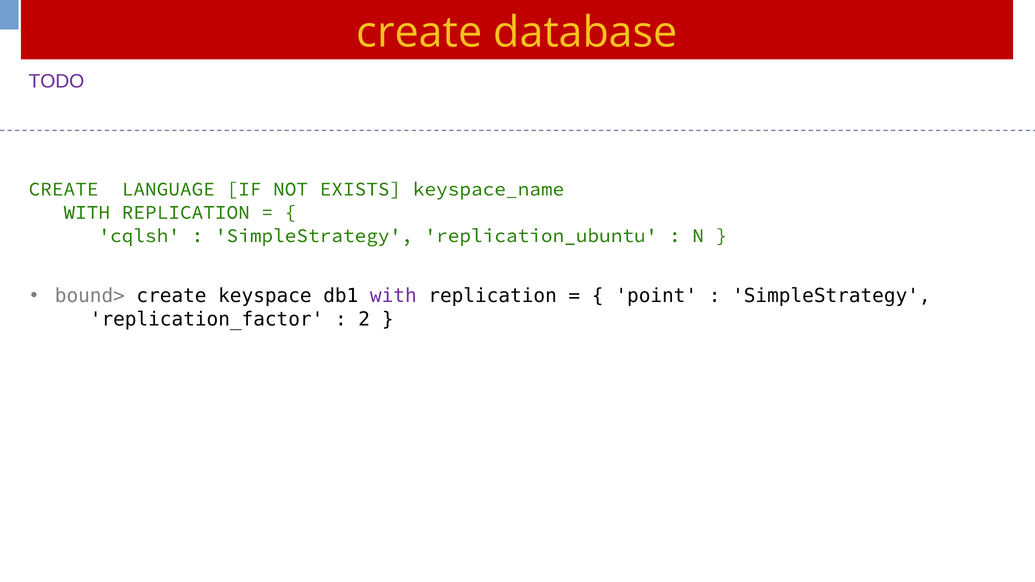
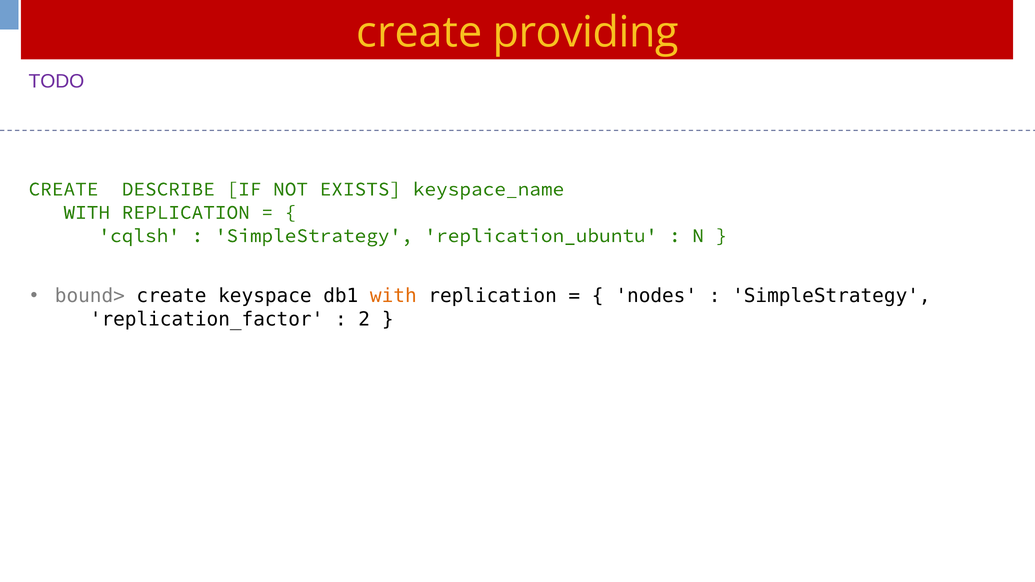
database: database -> providing (586, 33)
LANGUAGE: LANGUAGE -> DESCRIBE (168, 189)
with colour: purple -> orange (393, 296)
point: point -> nodes (656, 296)
